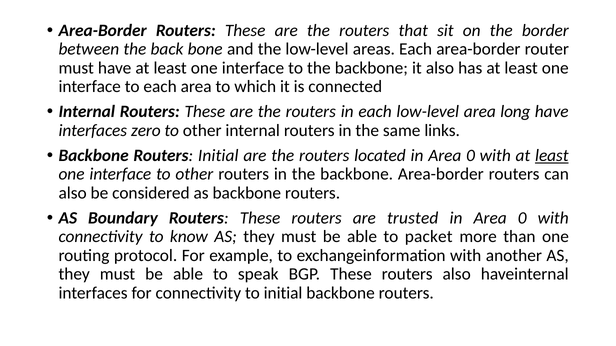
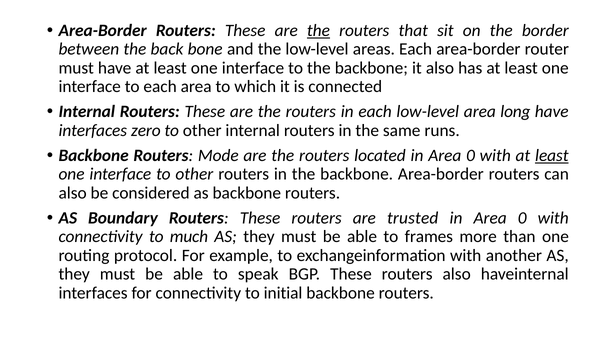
the underline: none -> present (318, 30)
links: links -> runs (442, 131)
Routers Initial: Initial -> Mode (218, 156)
know: know -> much (189, 237)
packet: packet -> frames (429, 237)
